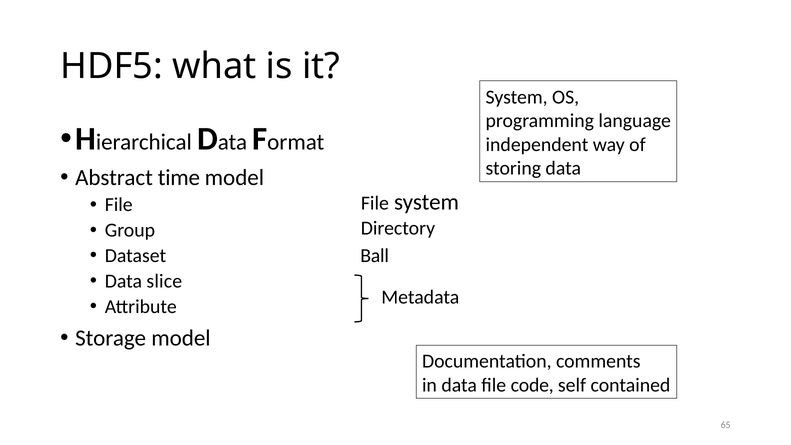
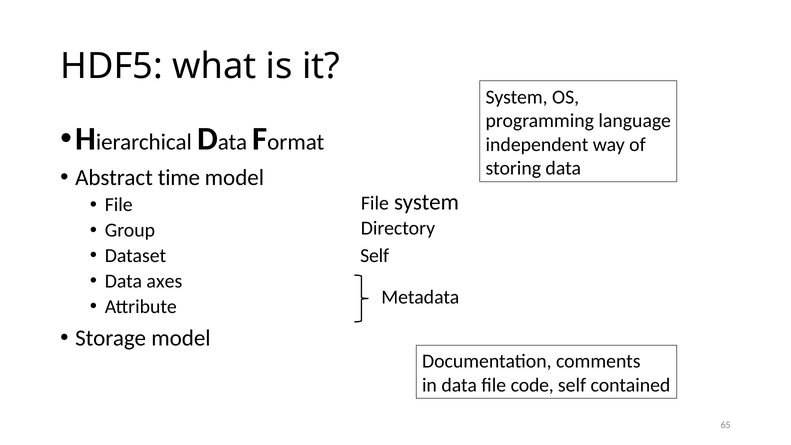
Ball: Ball -> Self (375, 255)
slice: slice -> axes (164, 281)
